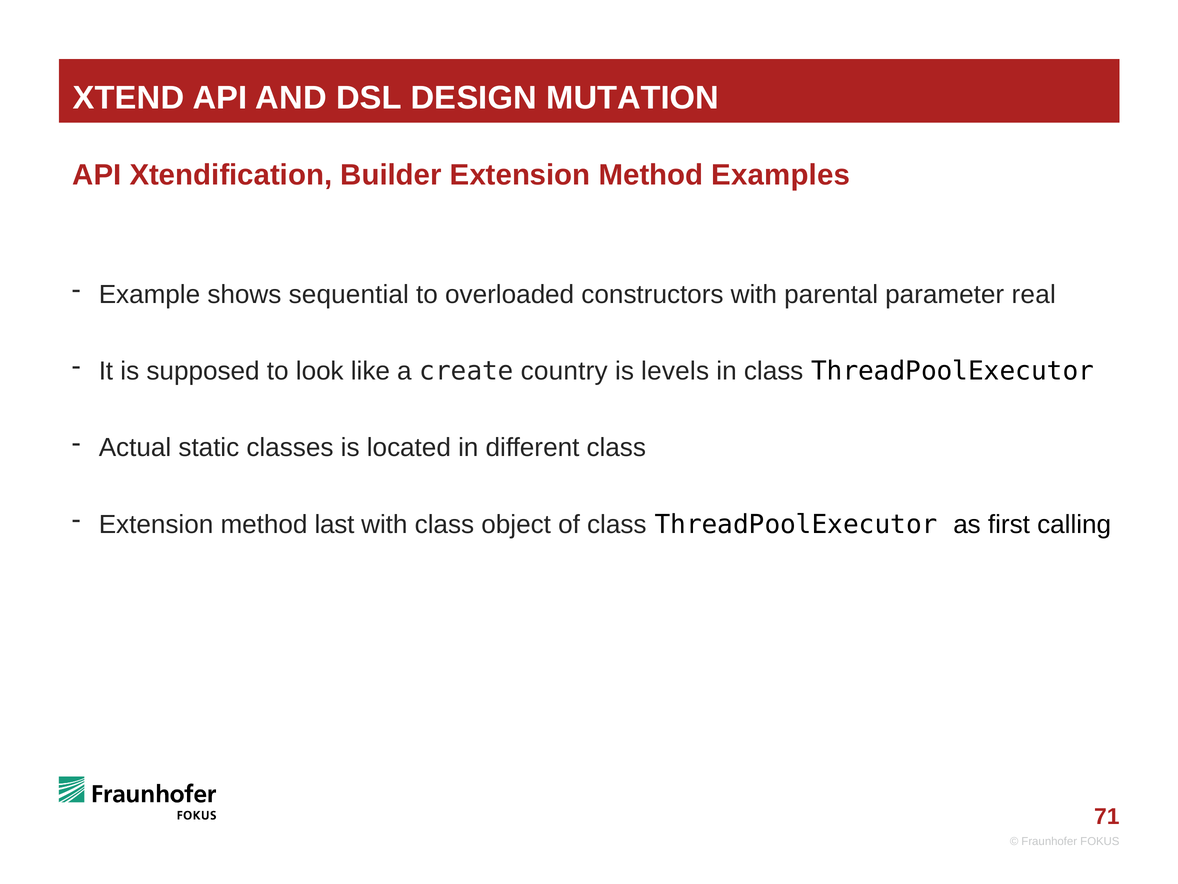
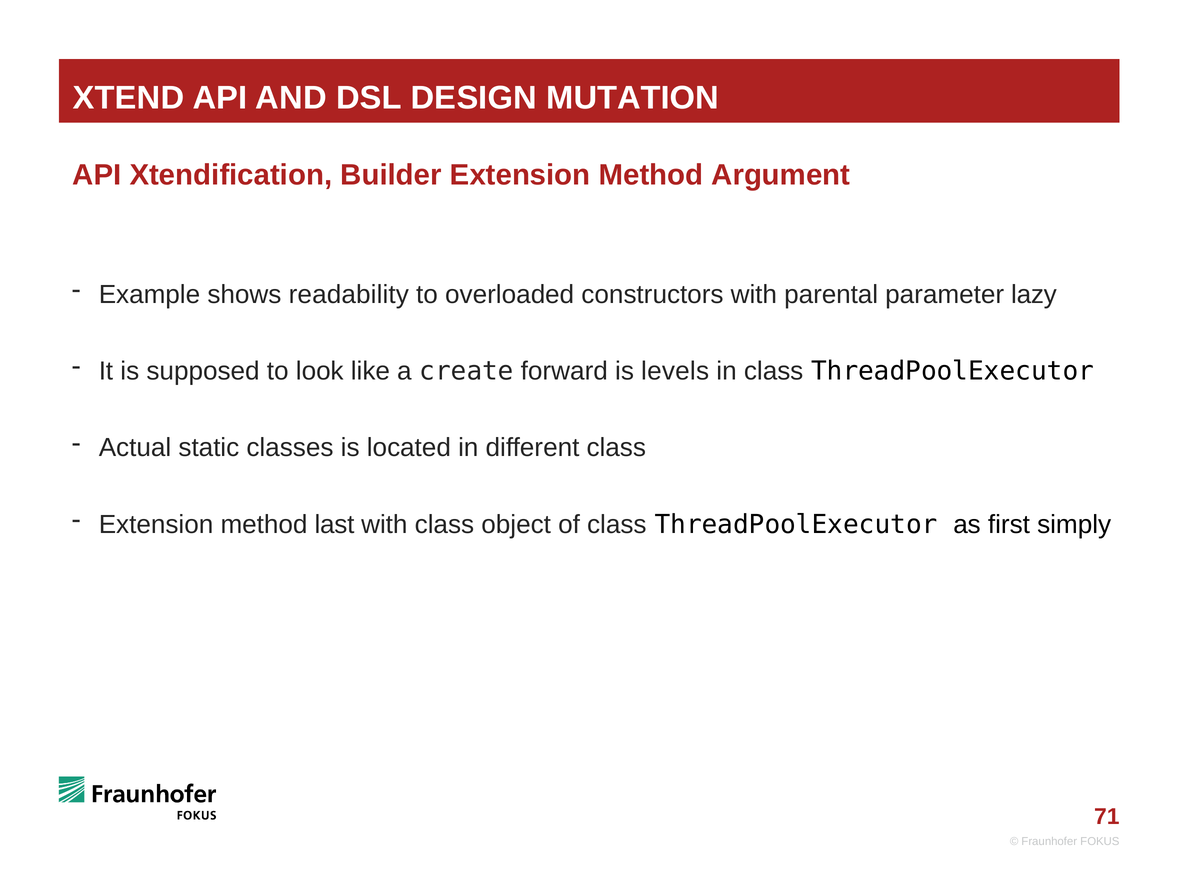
Examples: Examples -> Argument (781, 175)
sequential: sequential -> readability (349, 294)
real: real -> lazy (1034, 294)
country: country -> forward (564, 371)
calling: calling -> simply (1074, 524)
